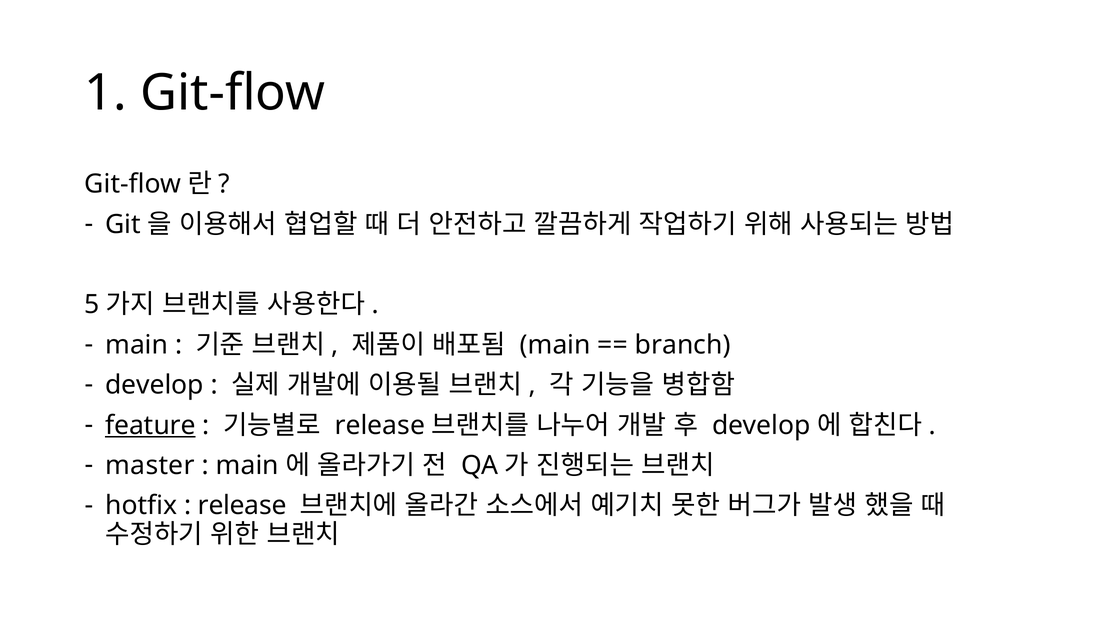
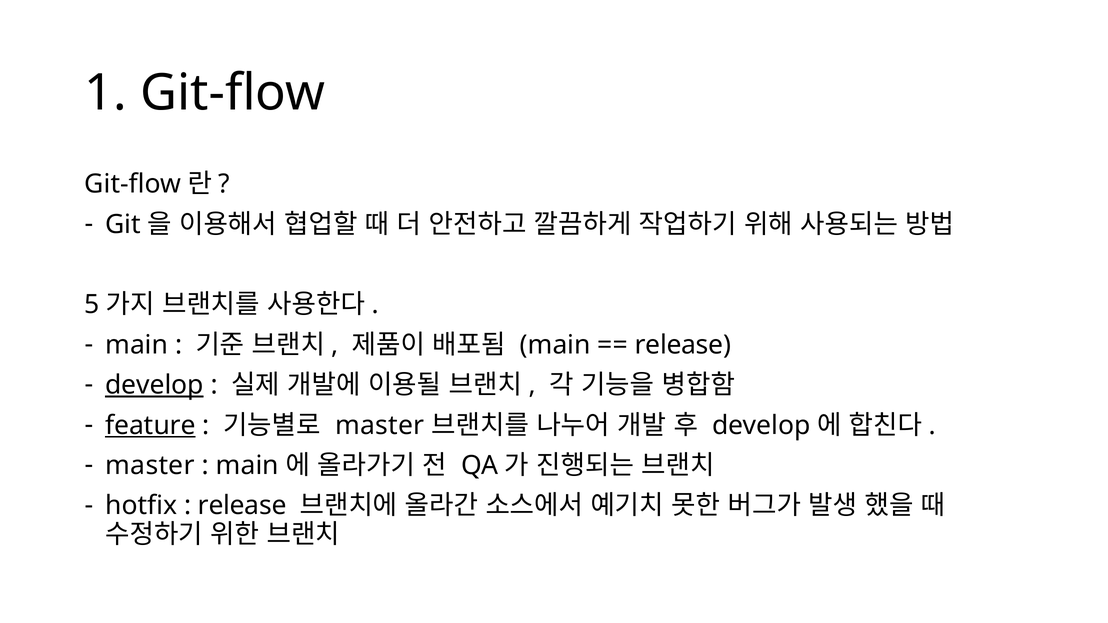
branch: branch -> release (683, 345)
develop underline: none -> present (155, 385)
release: release -> master (380, 425)
